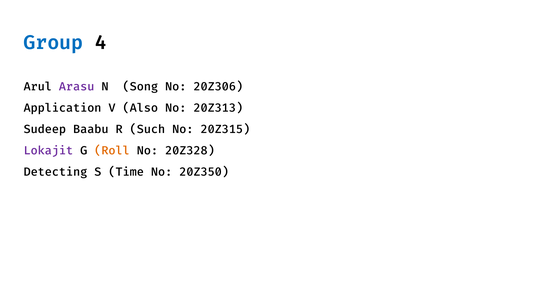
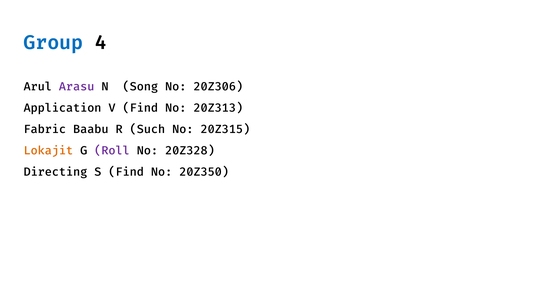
V Also: Also -> Find (140, 108)
Sudeep: Sudeep -> Fabric (45, 129)
Lokajit colour: purple -> orange (48, 151)
Roll colour: orange -> purple (112, 151)
Detecting: Detecting -> Directing (55, 172)
S Time: Time -> Find (126, 172)
